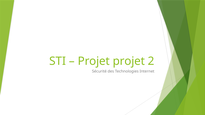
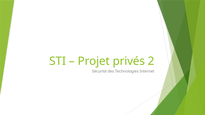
Projet projet: projet -> privés (129, 61)
